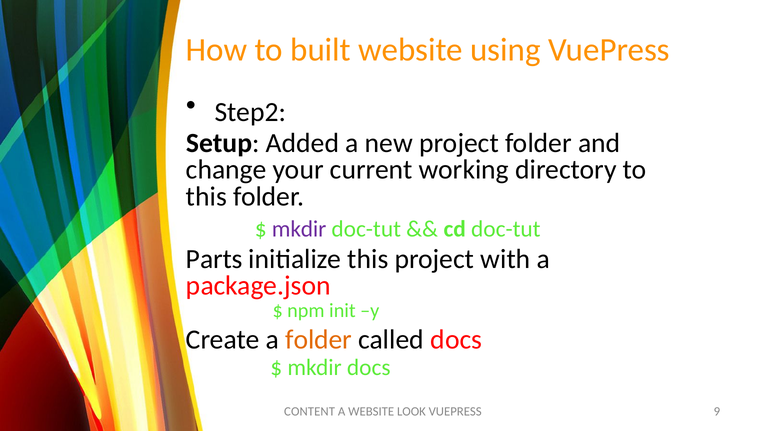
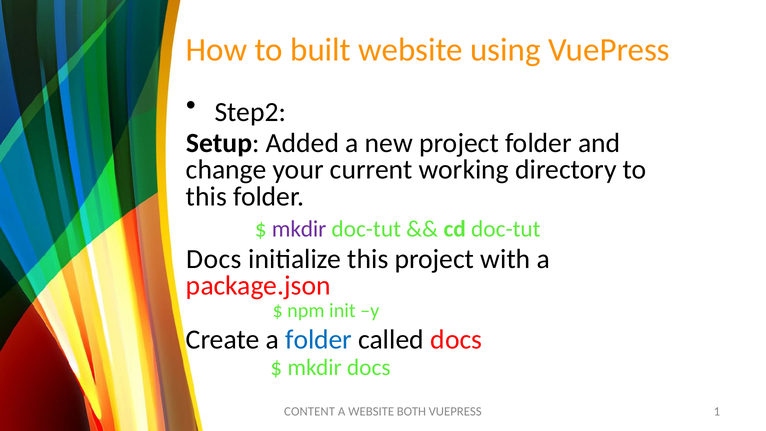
Parts: Parts -> Docs (214, 259)
folder colour: orange -> blue (319, 340)
LOOK: LOOK -> BOTH (411, 412)
9: 9 -> 1 (717, 412)
